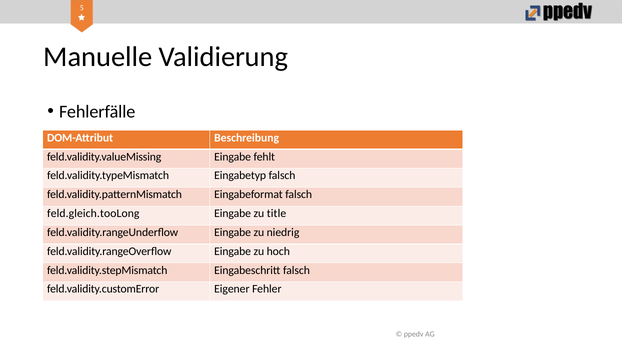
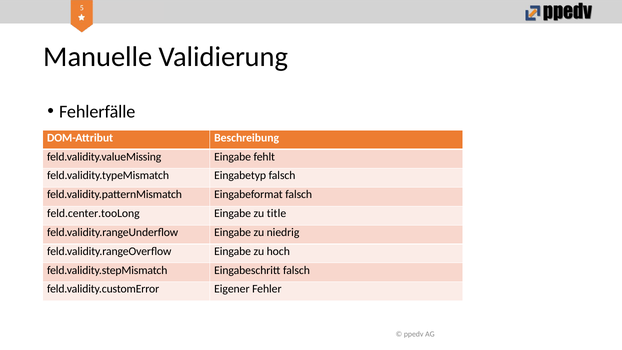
feld.gleich.tooLong: feld.gleich.tooLong -> feld.center.tooLong (93, 213)
